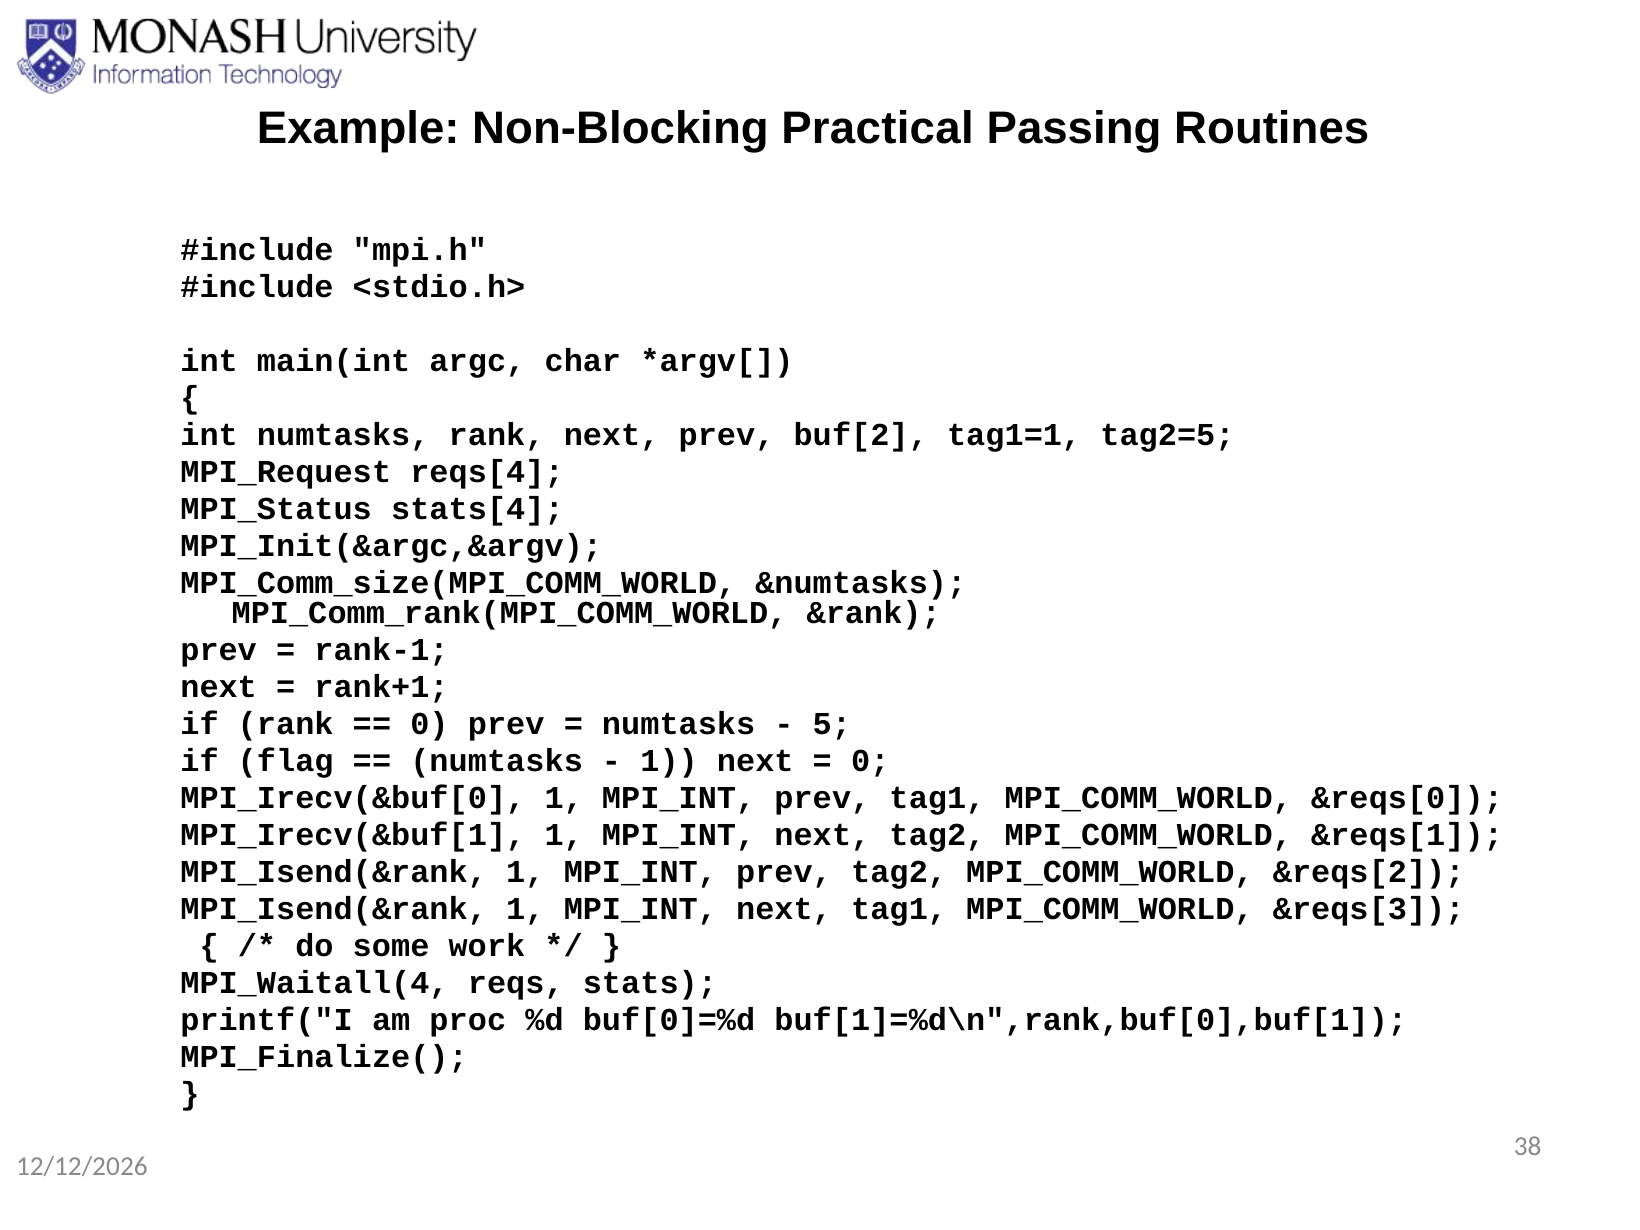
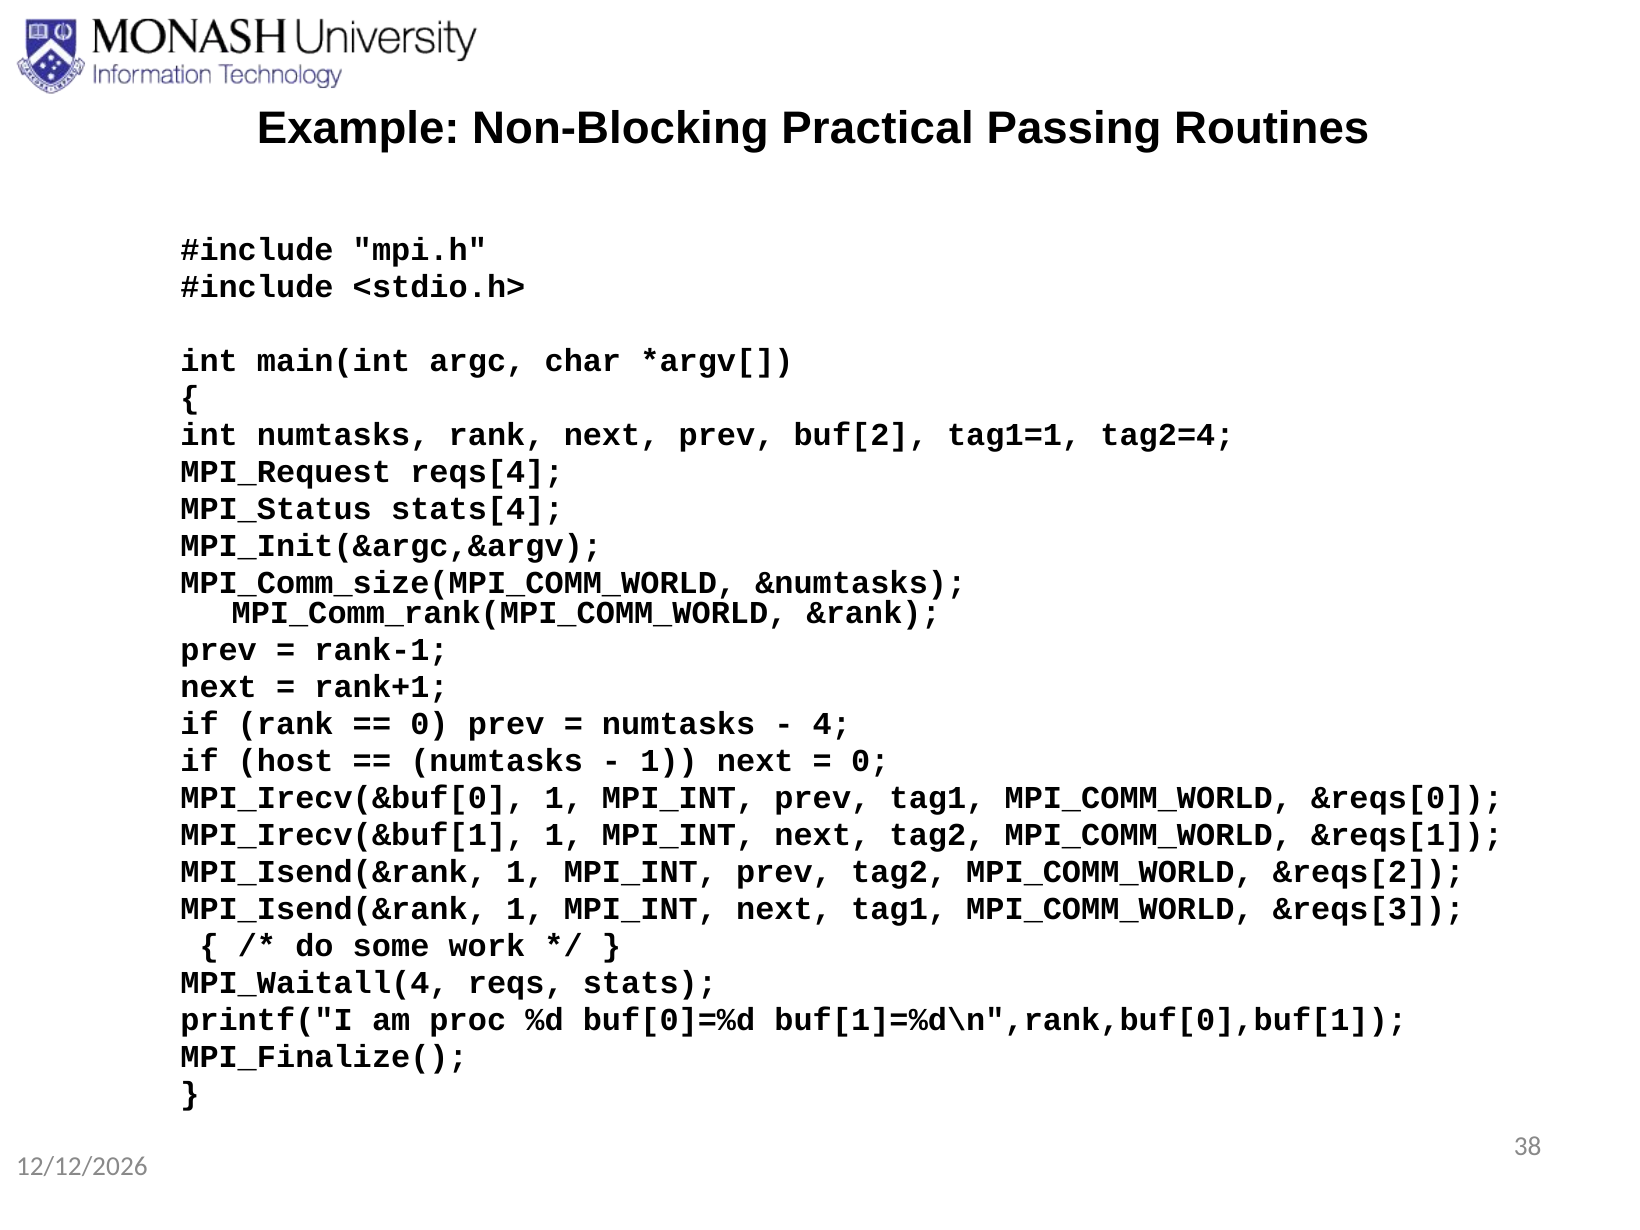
tag2=5: tag2=5 -> tag2=4 (1167, 435)
5: 5 -> 4 (832, 724)
flag: flag -> host (286, 761)
